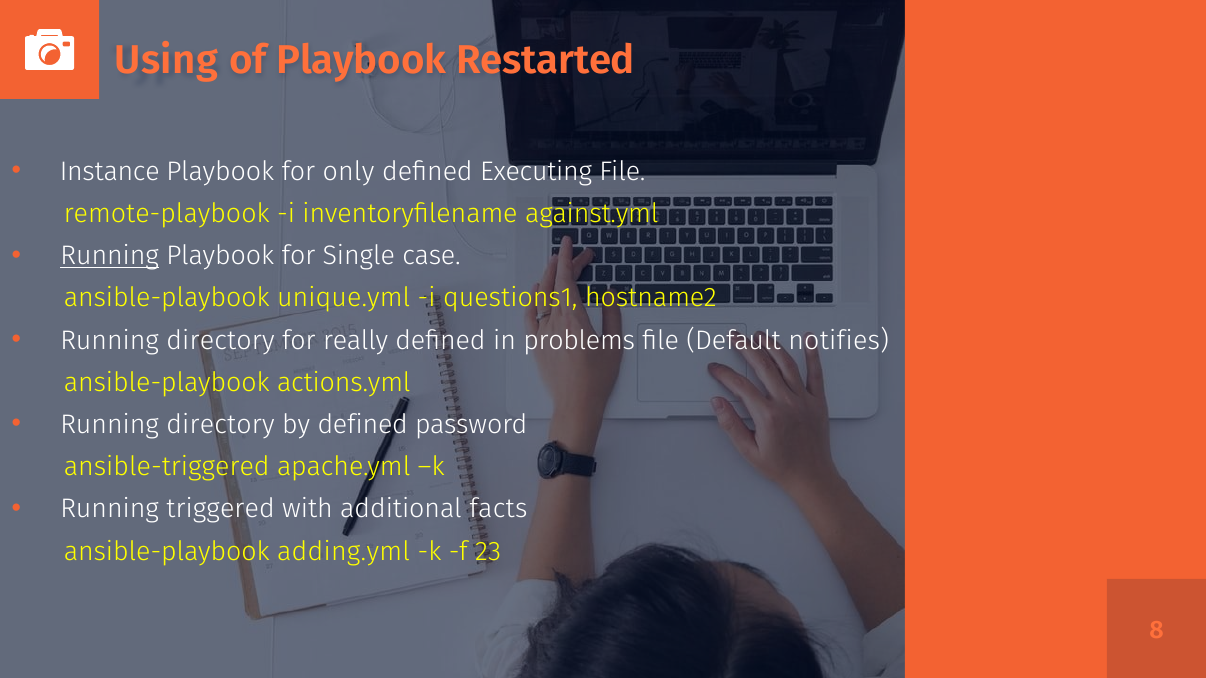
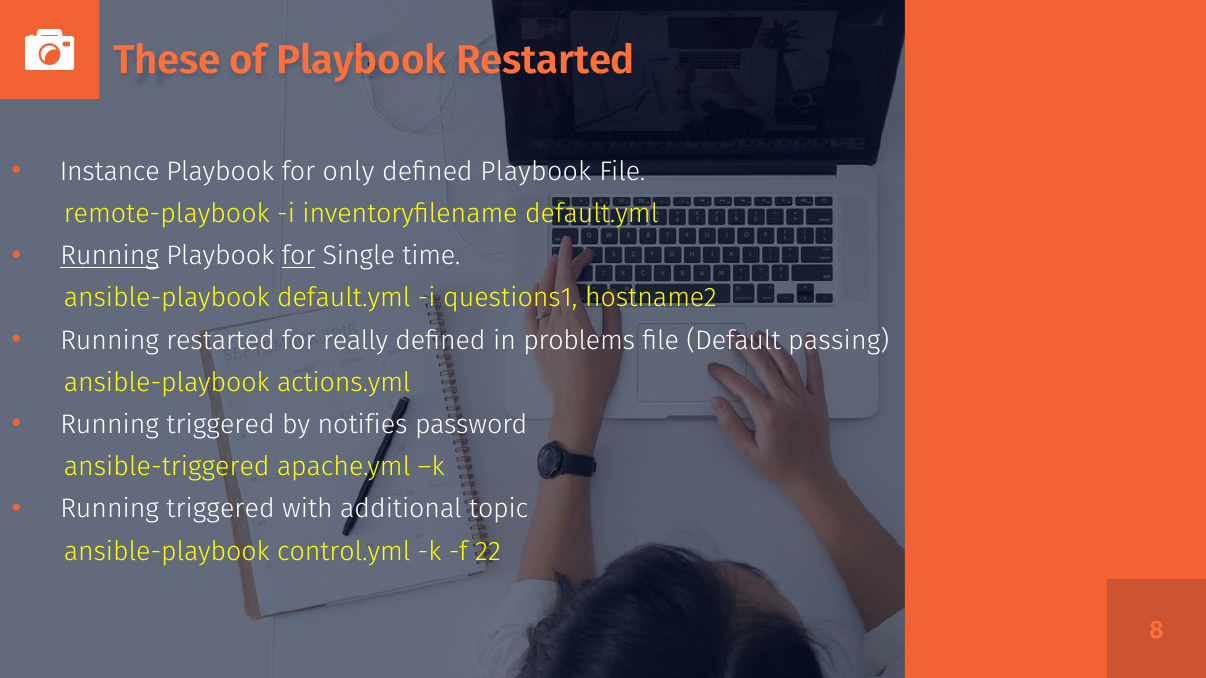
Using: Using -> These (167, 61)
defined Executing: Executing -> Playbook (536, 172)
inventoryfilename against.yml: against.yml -> default.yml (592, 214)
for underline: none -> present (298, 256)
case: case -> time (431, 256)
ansible-playbook unique.yml: unique.yml -> default.yml (344, 298)
directory: directory -> restarted (221, 341)
notifies: notifies -> passing (839, 341)
directory: directory -> triggered (220, 425)
by defined: defined -> notifies (363, 425)
facts: facts -> topic (499, 509)
adding.yml: adding.yml -> control.yml (344, 552)
23: 23 -> 22 (488, 552)
